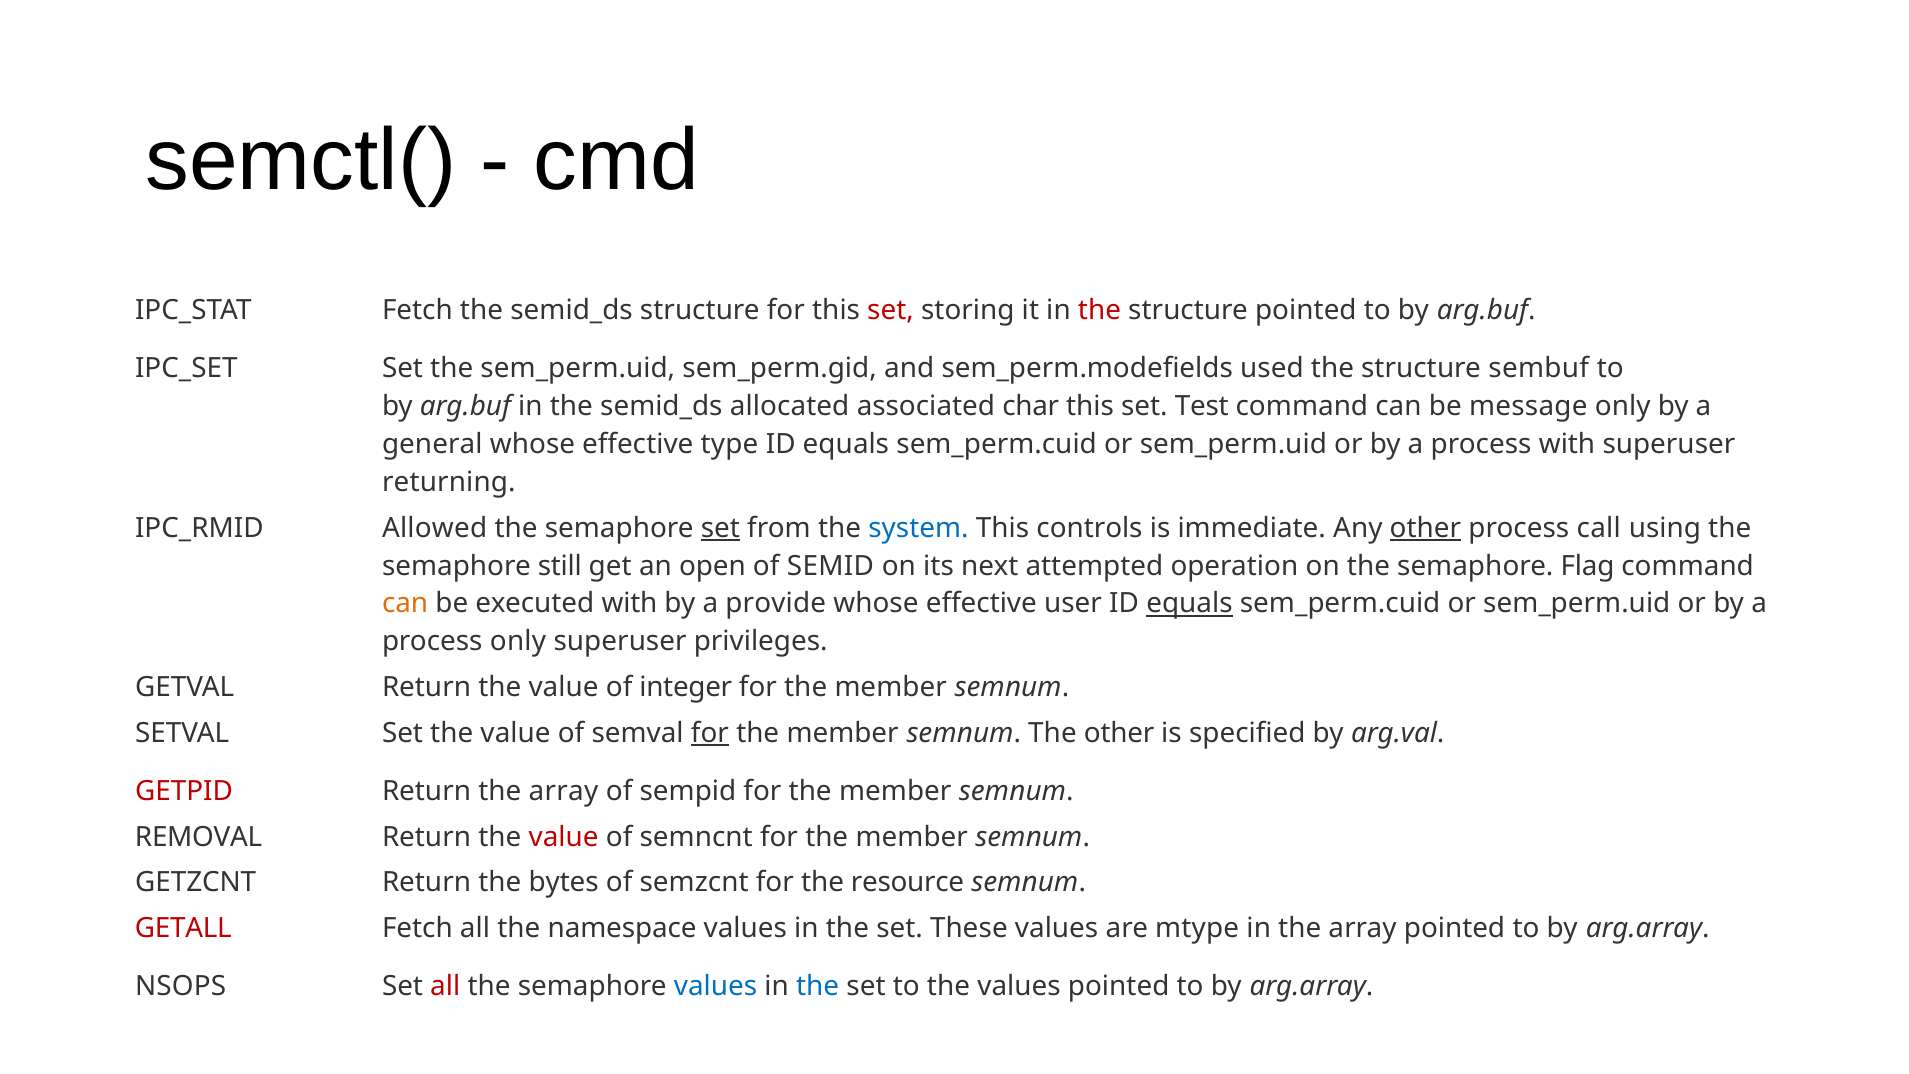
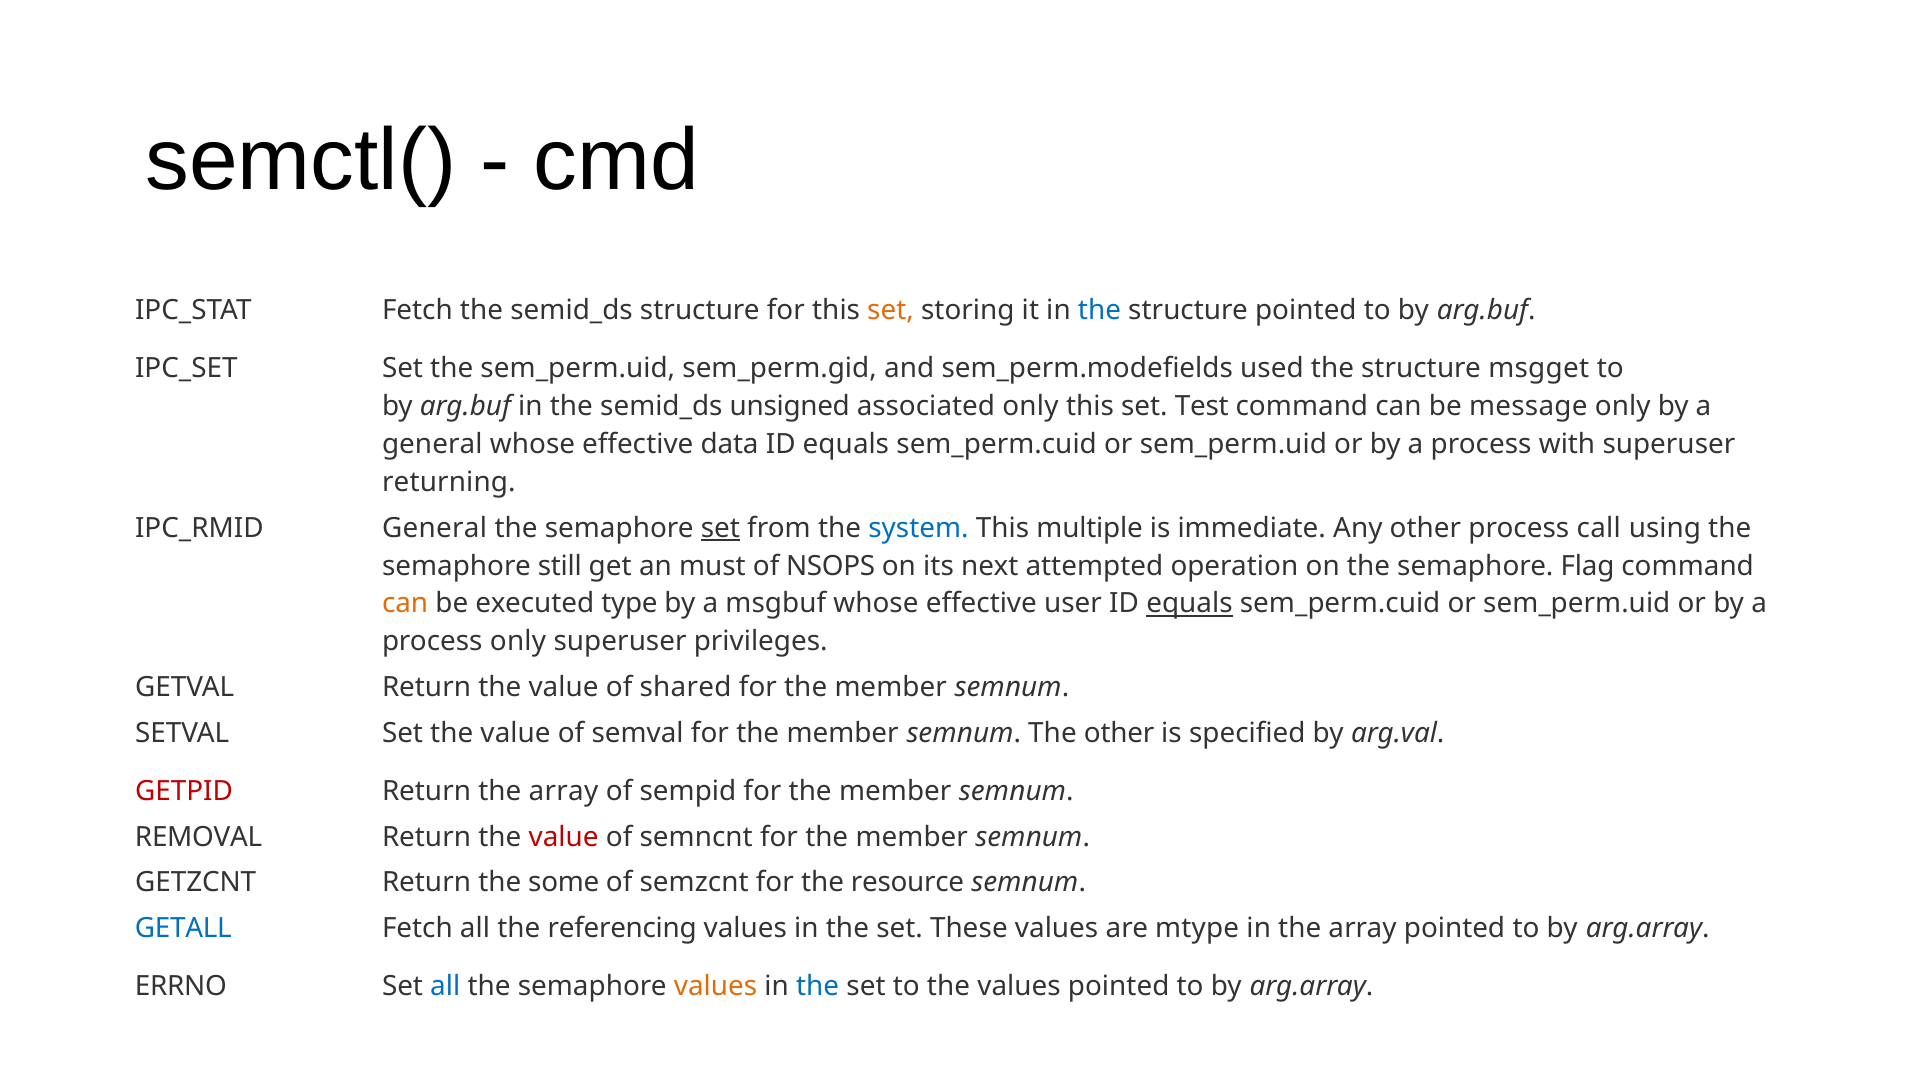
set colour: red -> orange (891, 310)
the colour: red -> blue (1099, 310)
sembuf: sembuf -> msgget (1539, 368)
allocated: allocated -> unsigned (790, 406)
associated char: char -> only (1030, 406)
type: type -> data (730, 444)
Allowed: Allowed -> General (435, 528)
controls: controls -> multiple (1090, 528)
other underline: present -> none (1425, 528)
open: open -> must (712, 566)
SEMID: SEMID -> NSOPS (831, 566)
executed with: with -> type (630, 604)
provide: provide -> msgbuf (776, 604)
integer: integer -> shared (686, 687)
for underline: present -> none (710, 733)
bytes: bytes -> some (564, 882)
GETALL colour: red -> blue (183, 928)
namespace: namespace -> referencing (622, 928)
NSOPS: NSOPS -> ERRNO (181, 986)
all colour: red -> blue (445, 986)
values colour: blue -> orange (716, 986)
